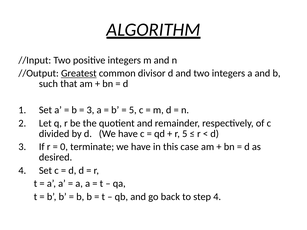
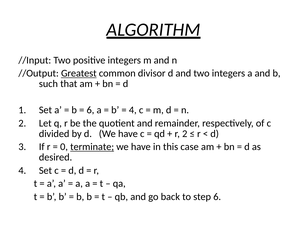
3: 3 -> 6 (90, 110)
5: 5 -> 4 (133, 110)
r 5: 5 -> 2 (185, 134)
terminate underline: none -> present (92, 147)
step 4: 4 -> 6 (217, 197)
